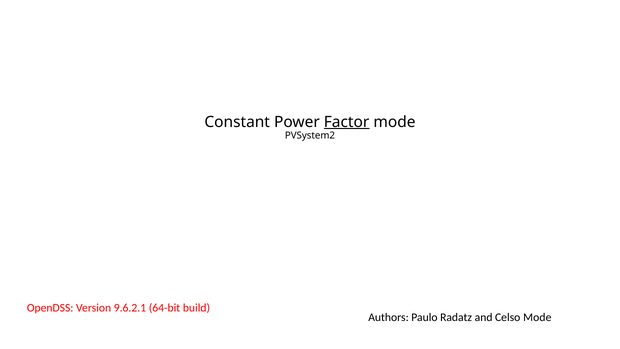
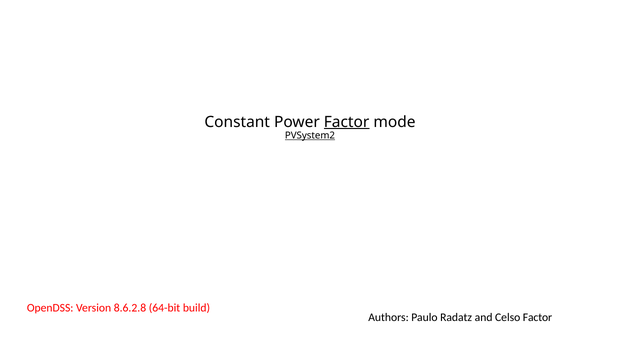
PVSystem2 underline: none -> present (310, 135)
9.6.2.1: 9.6.2.1 -> 8.6.2.8 (130, 308)
Celso Mode: Mode -> Factor (537, 317)
